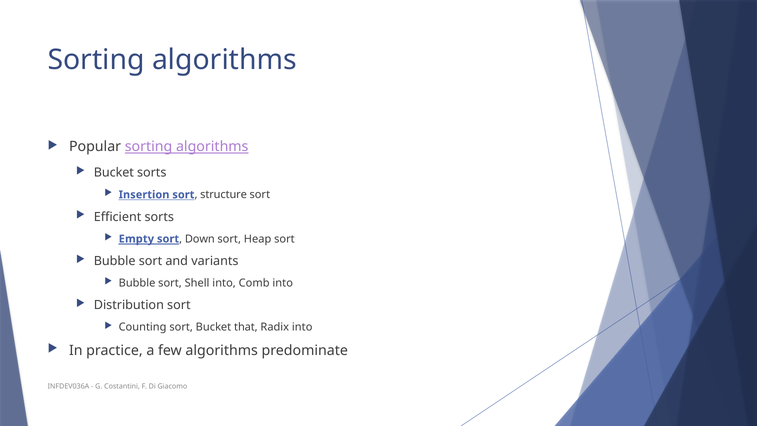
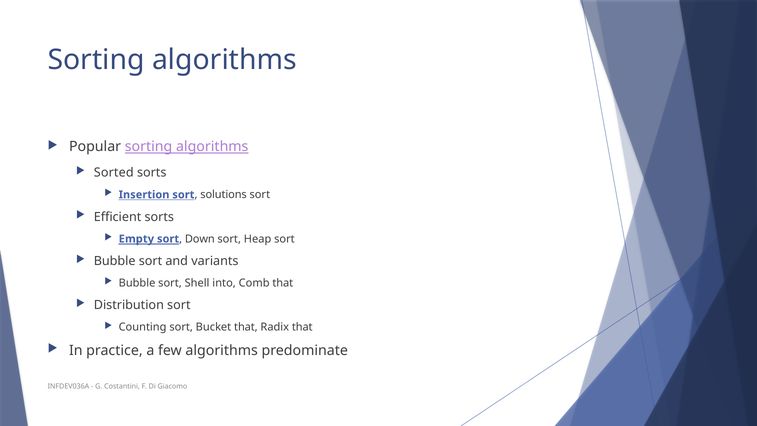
Bucket: Bucket -> Sorted (114, 173)
structure: structure -> solutions (224, 195)
Comb into: into -> that (283, 283)
Radix into: into -> that (302, 327)
